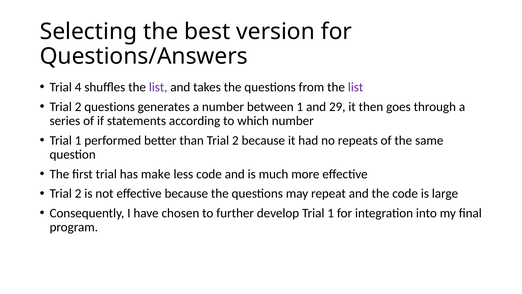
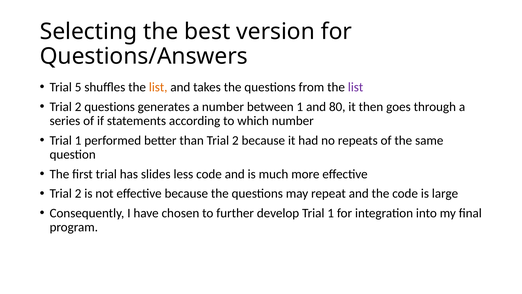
4: 4 -> 5 (78, 87)
list colour: purple -> orange (158, 87)
29: 29 -> 80 (337, 107)
make: make -> slides (156, 174)
